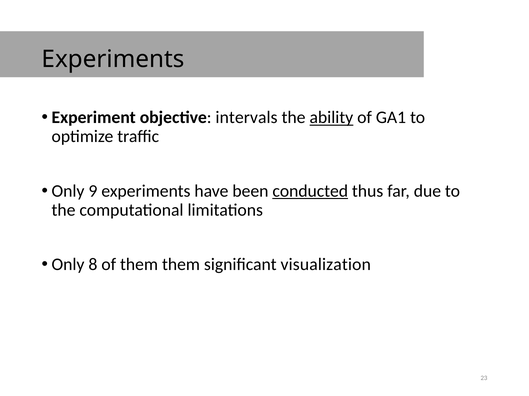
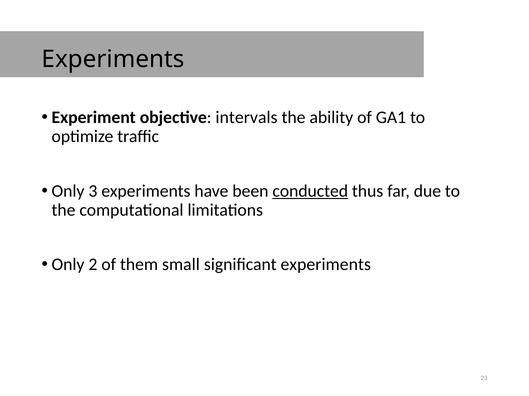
ability underline: present -> none (331, 118)
9: 9 -> 3 (93, 191)
8: 8 -> 2 (93, 265)
them them: them -> small (181, 265)
significant visualization: visualization -> experiments (326, 265)
